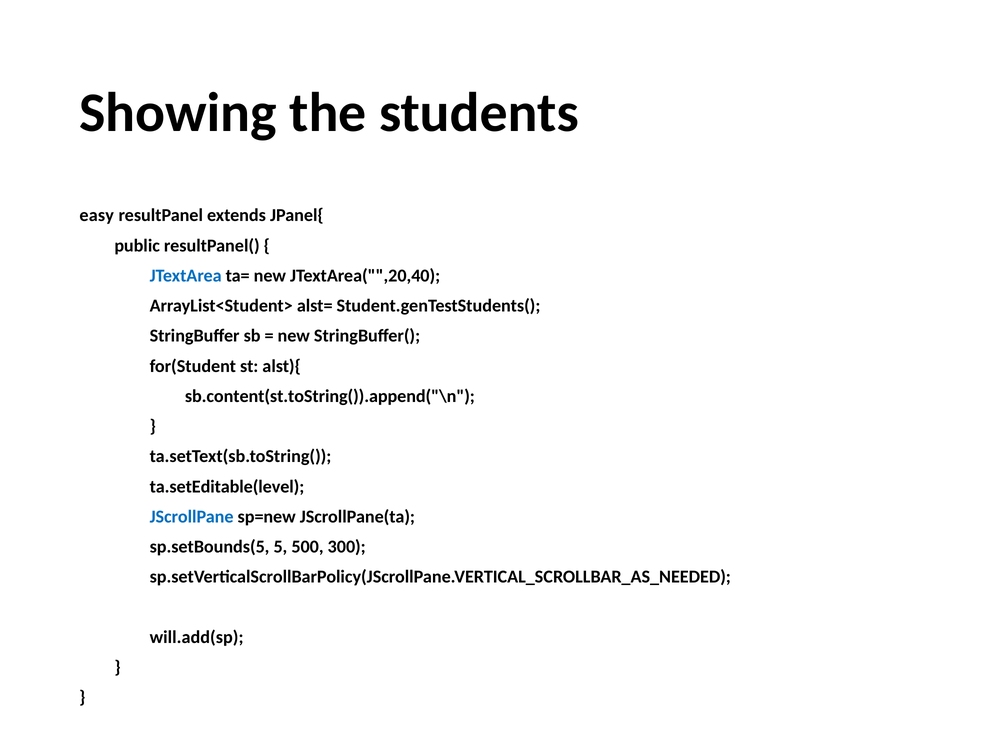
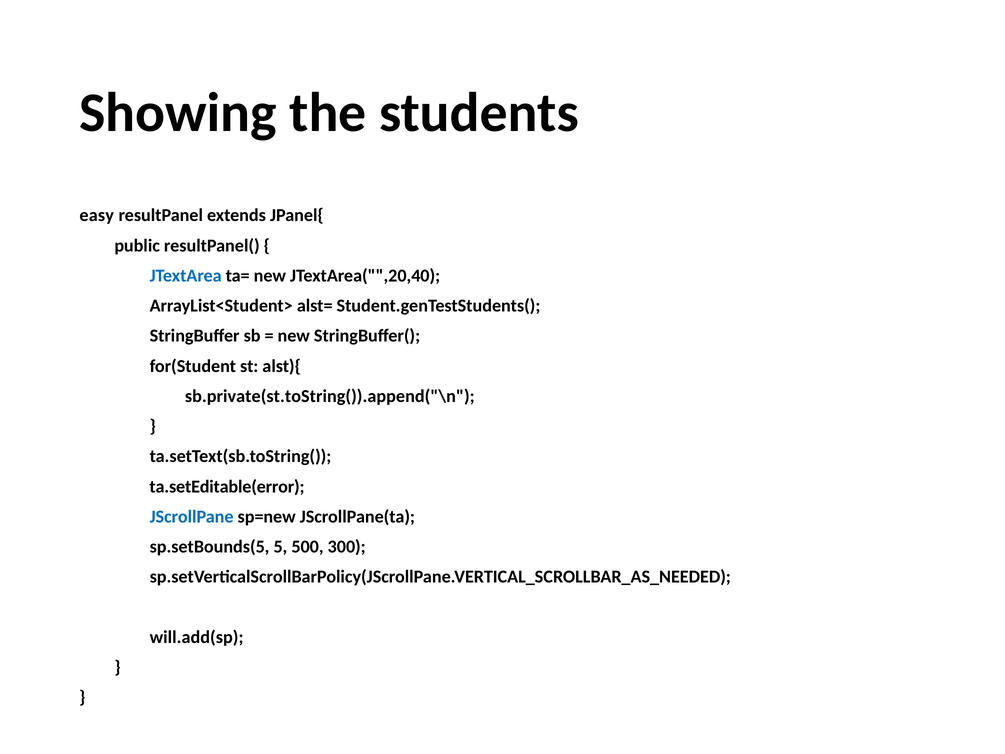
sb.content(st.toString()).append("\n: sb.content(st.toString()).append("\n -> sb.private(st.toString()).append("\n (330, 396)
ta.setEditable(level: ta.setEditable(level -> ta.setEditable(error (227, 486)
